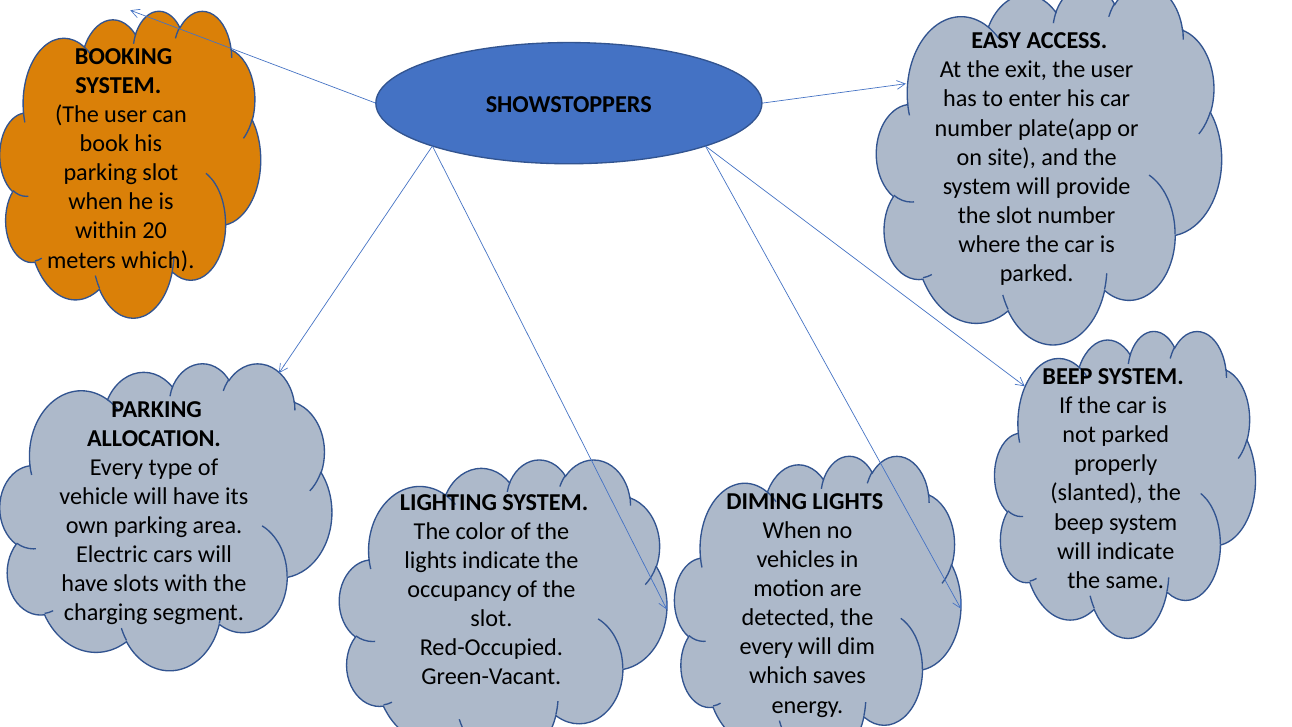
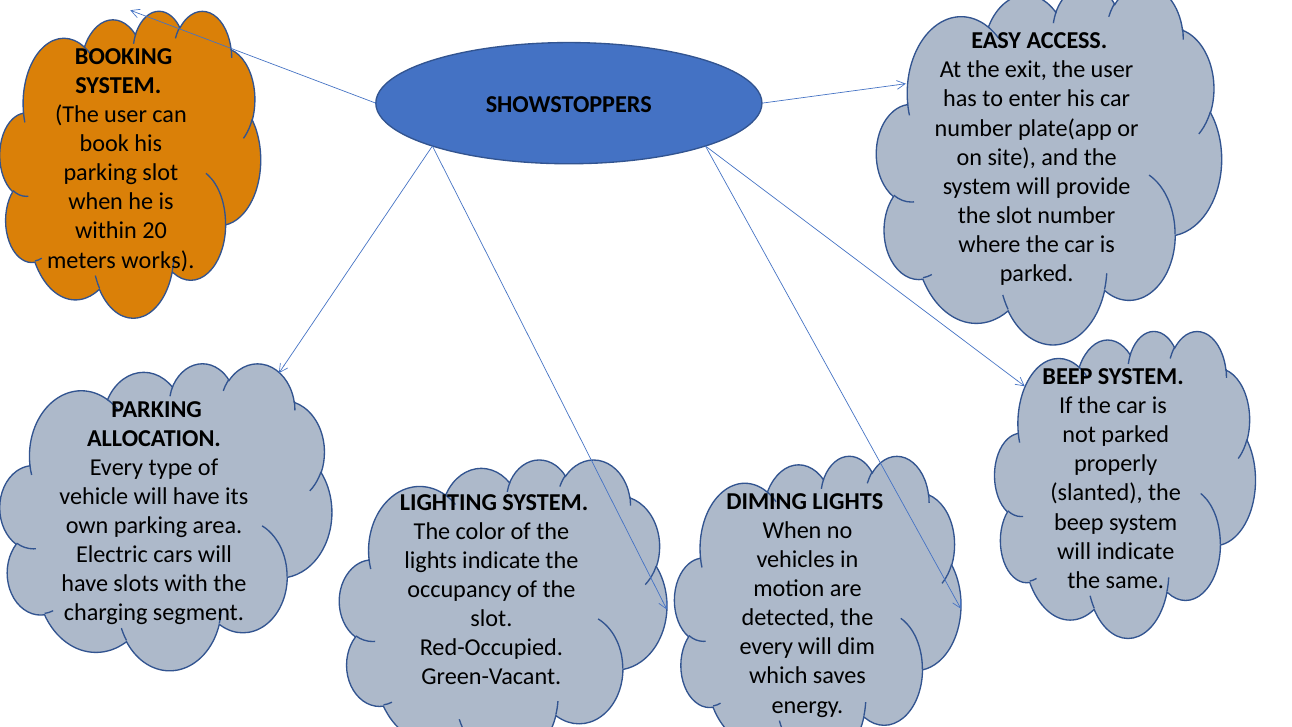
meters which: which -> works (158, 260)
